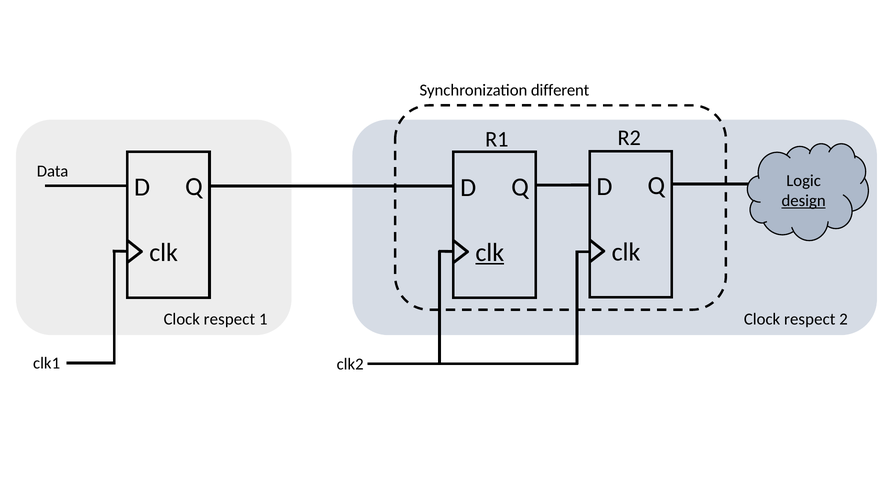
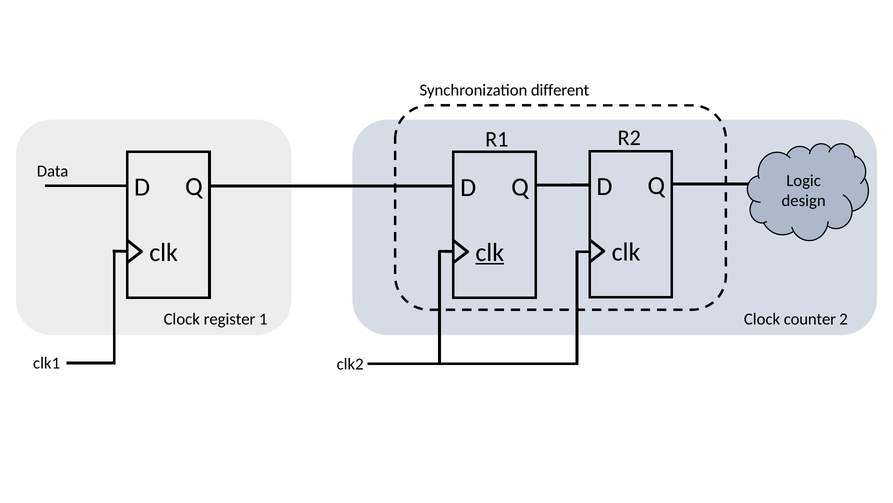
design underline: present -> none (804, 201)
respect: respect -> register (230, 319)
respect: respect -> counter (810, 319)
